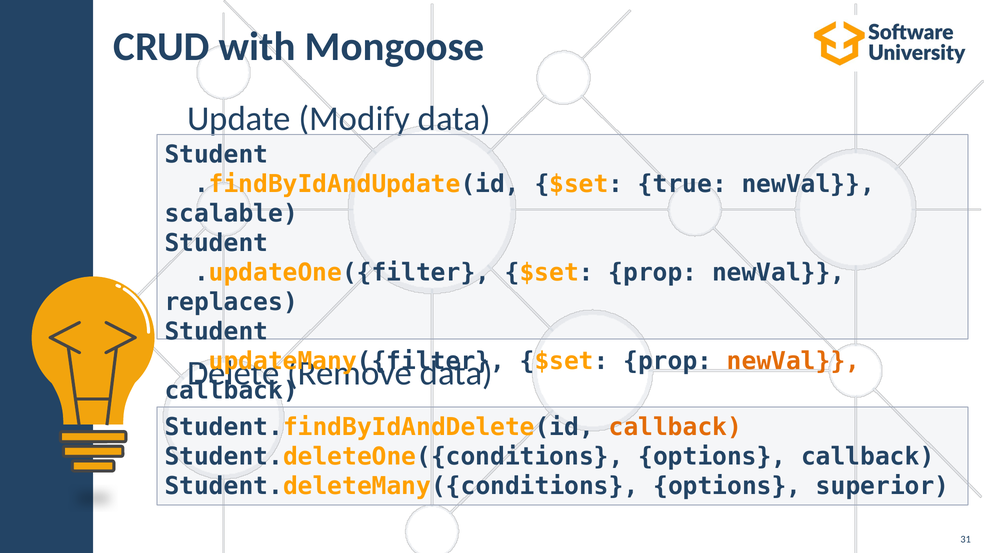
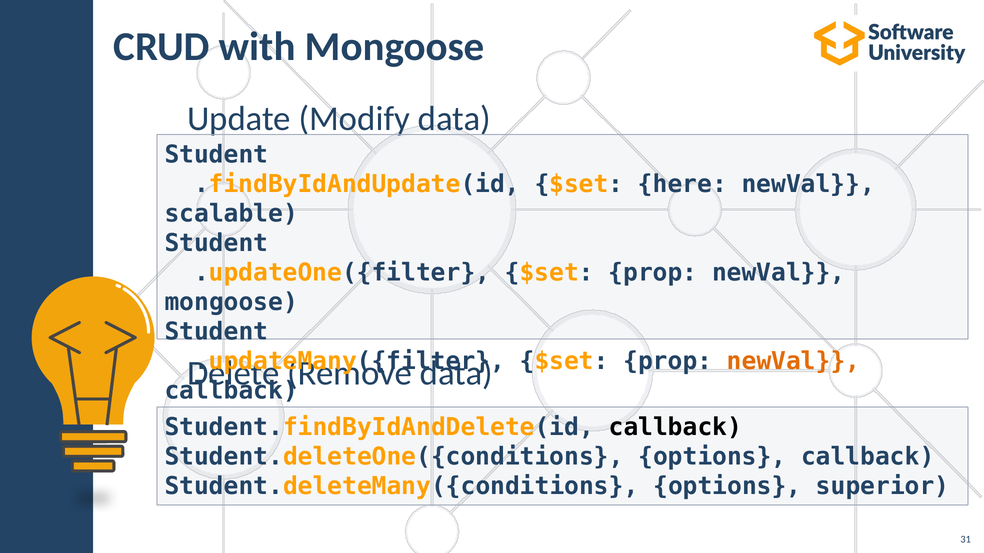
true: true -> here (682, 184)
replaces: replaces -> mongoose (231, 302)
callback colour: orange -> black (675, 427)
